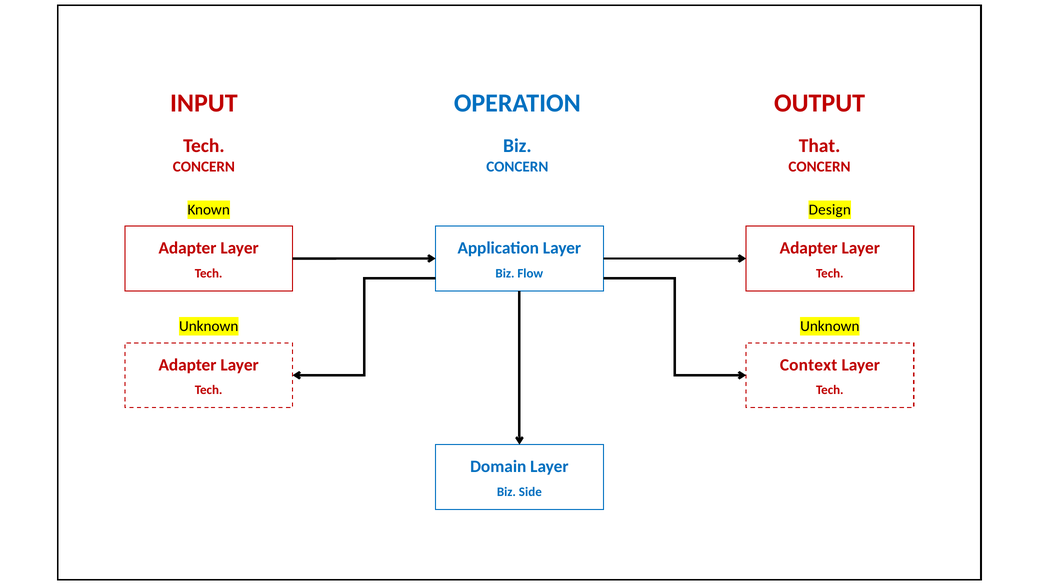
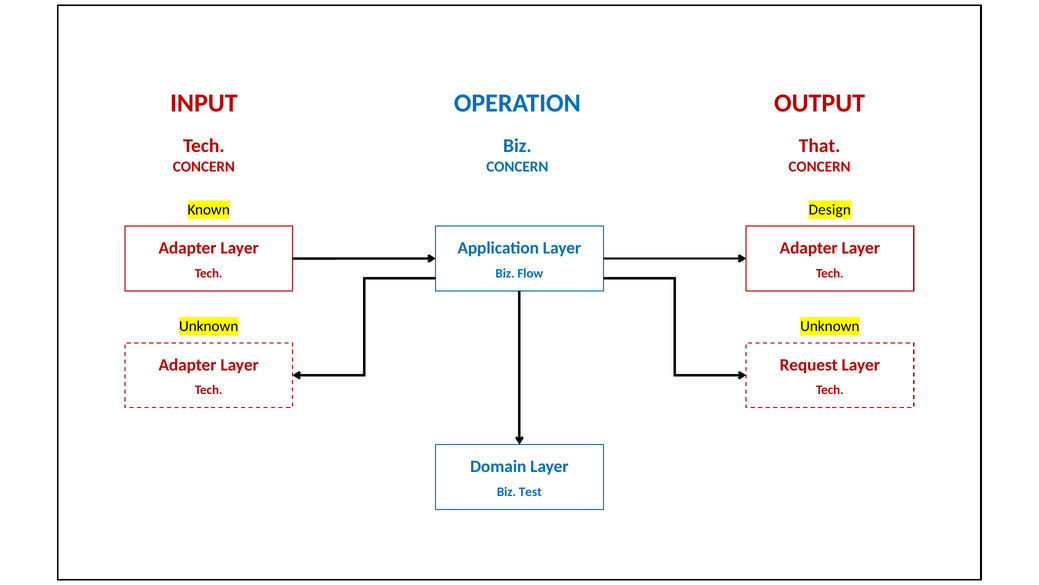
Context: Context -> Request (809, 364)
Side: Side -> Test (530, 491)
